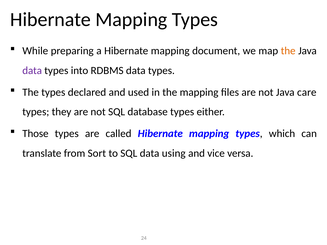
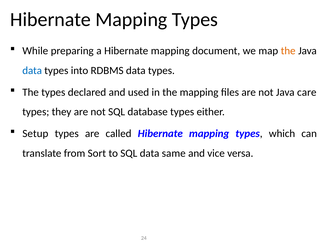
data colour: purple -> blue (32, 71)
Those: Those -> Setup (35, 134)
using: using -> same (174, 153)
